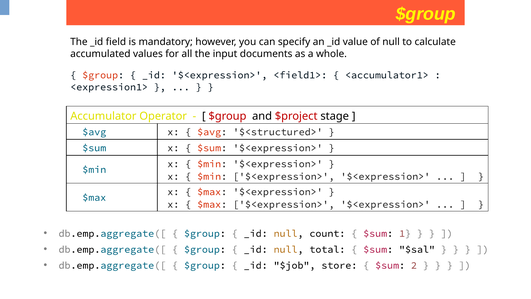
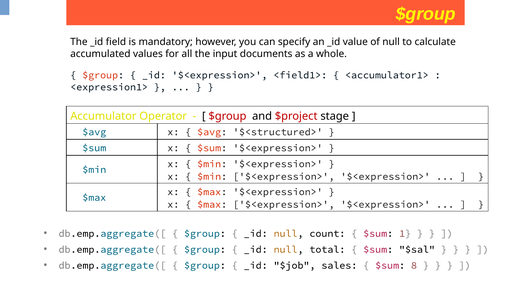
store: store -> sales (339, 265)
2: 2 -> 8 (414, 265)
